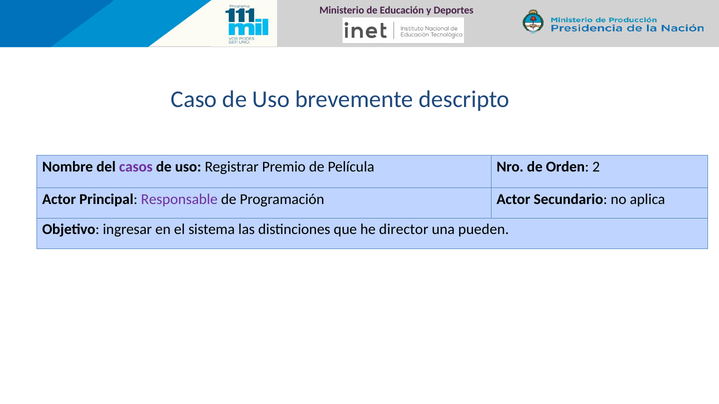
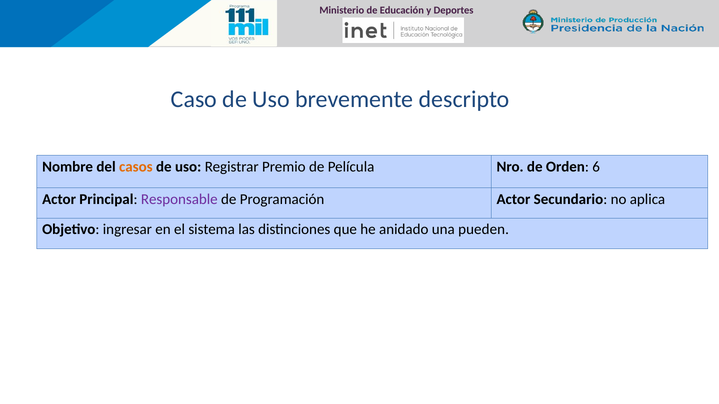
casos colour: purple -> orange (136, 167)
2: 2 -> 6 (596, 167)
director: director -> anidado (404, 230)
